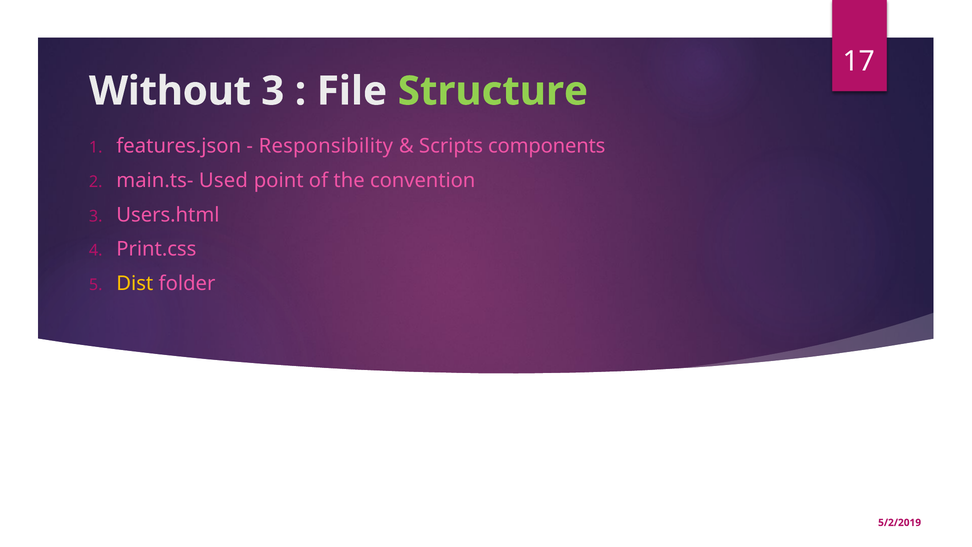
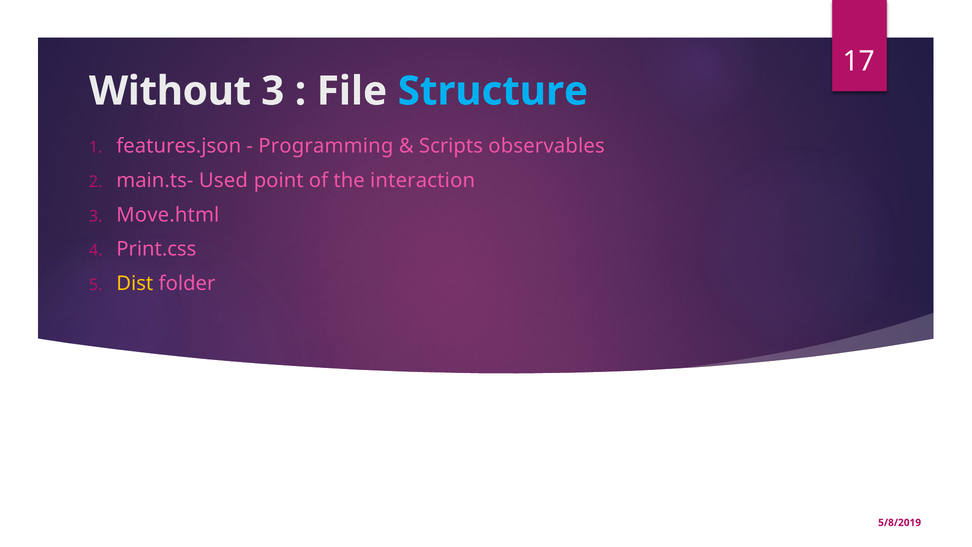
Structure colour: light green -> light blue (493, 91)
Responsibility: Responsibility -> Programming (326, 146)
components: components -> observables (547, 146)
convention: convention -> interaction (423, 180)
Users.html: Users.html -> Move.html (168, 215)
5/2/2019: 5/2/2019 -> 5/8/2019 (900, 522)
